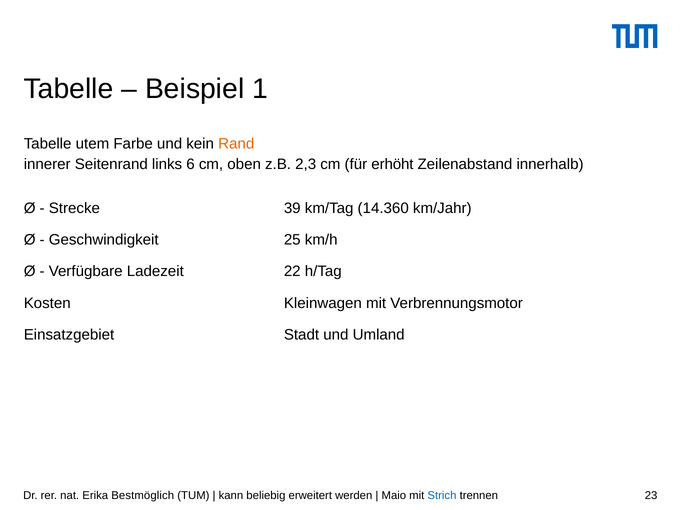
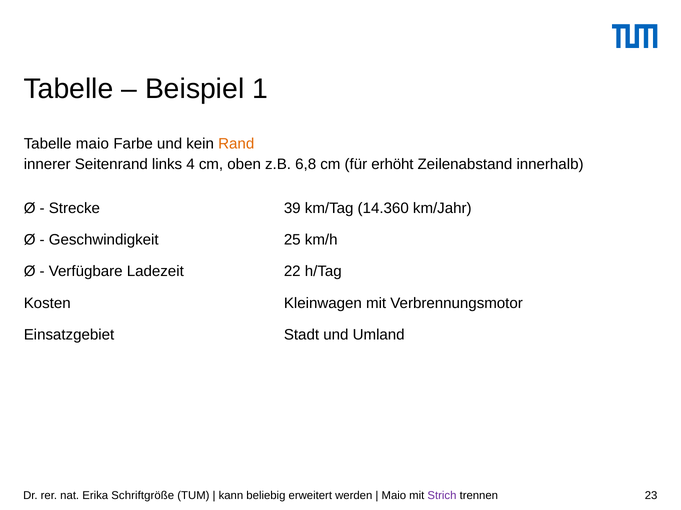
Tabelle utem: utem -> maio (92, 144)
6: 6 -> 4 (191, 165)
2,3: 2,3 -> 6,8 (306, 165)
Bestmöglich: Bestmöglich -> Schriftgröße (143, 496)
Strich colour: blue -> purple (442, 496)
